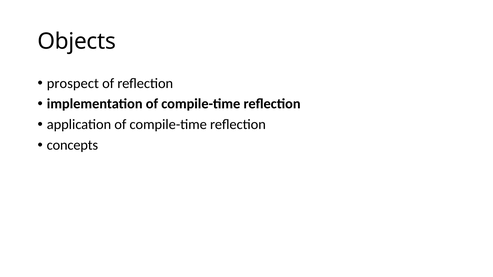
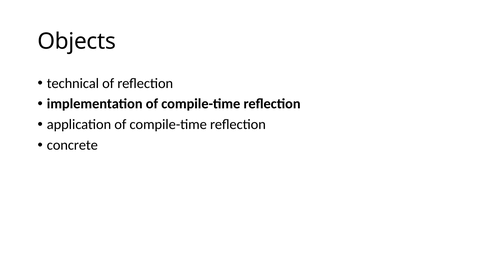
prospect: prospect -> technical (73, 83)
concepts: concepts -> concrete (72, 145)
